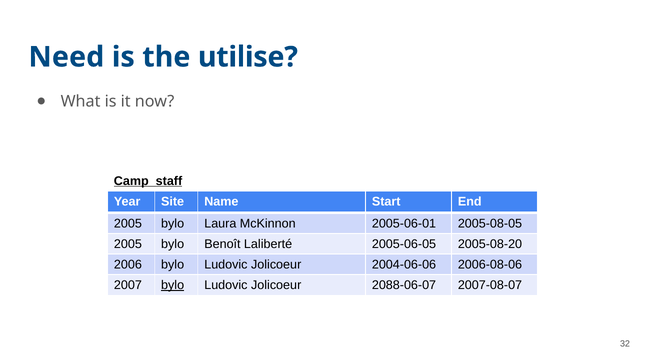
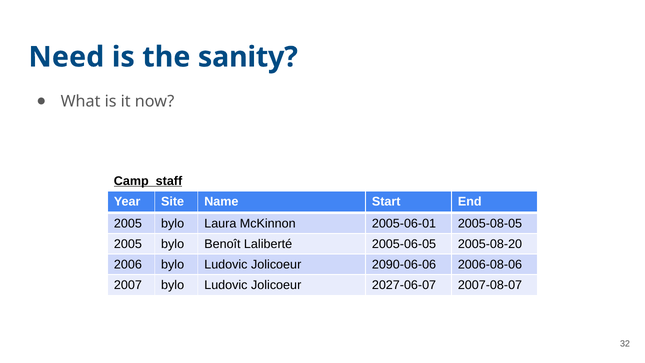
utilise: utilise -> sanity (248, 57)
2004-06-06: 2004-06-06 -> 2090-06-06 (404, 264)
bylo underline: present -> none (173, 285)
2088-06-07: 2088-06-07 -> 2027-06-07 (404, 285)
